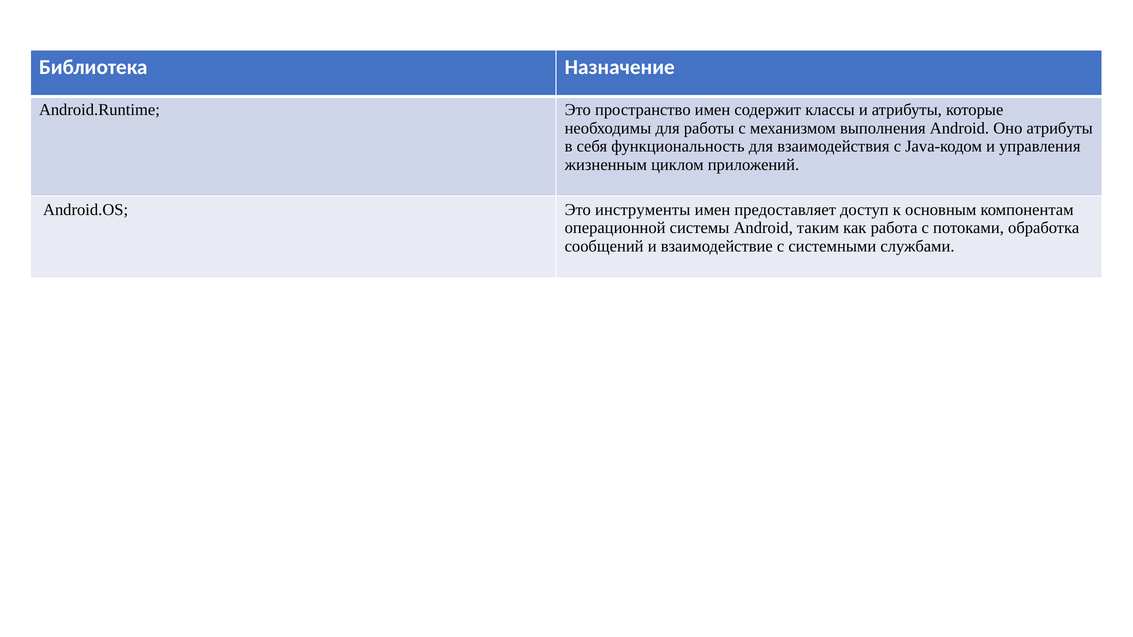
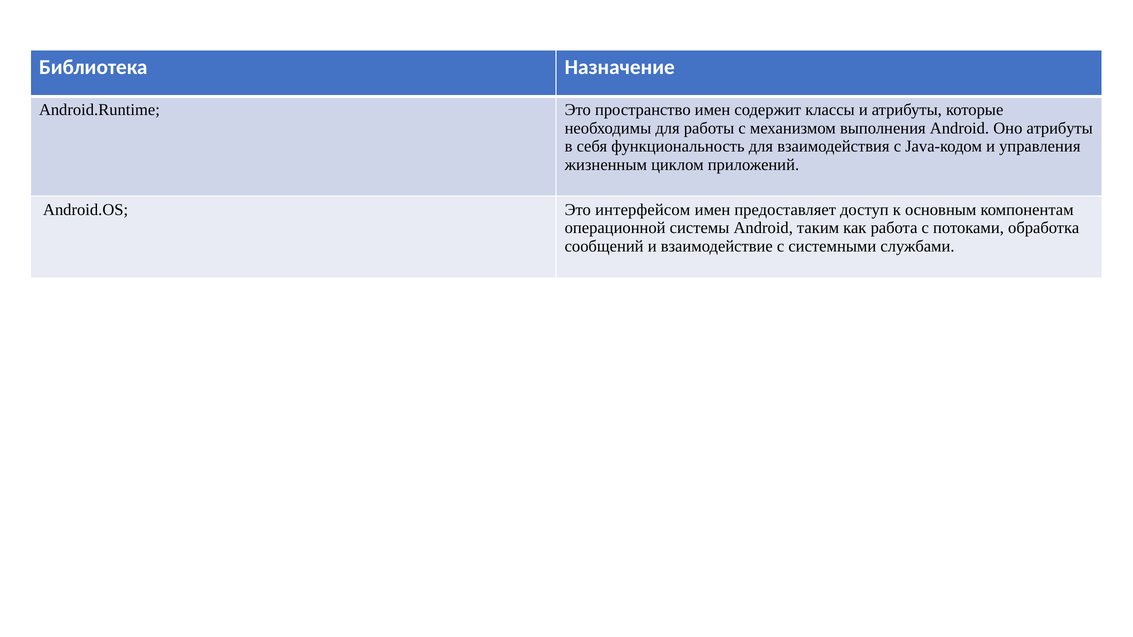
инструменты: инструменты -> интерфейсом (643, 210)
